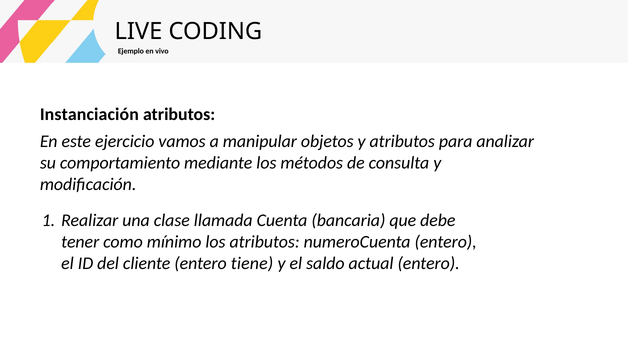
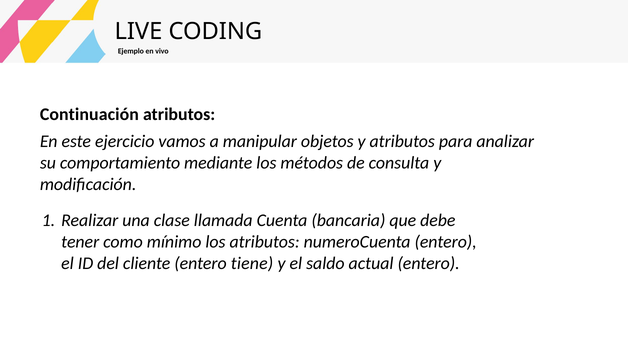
Instanciación: Instanciación -> Continuación (89, 114)
